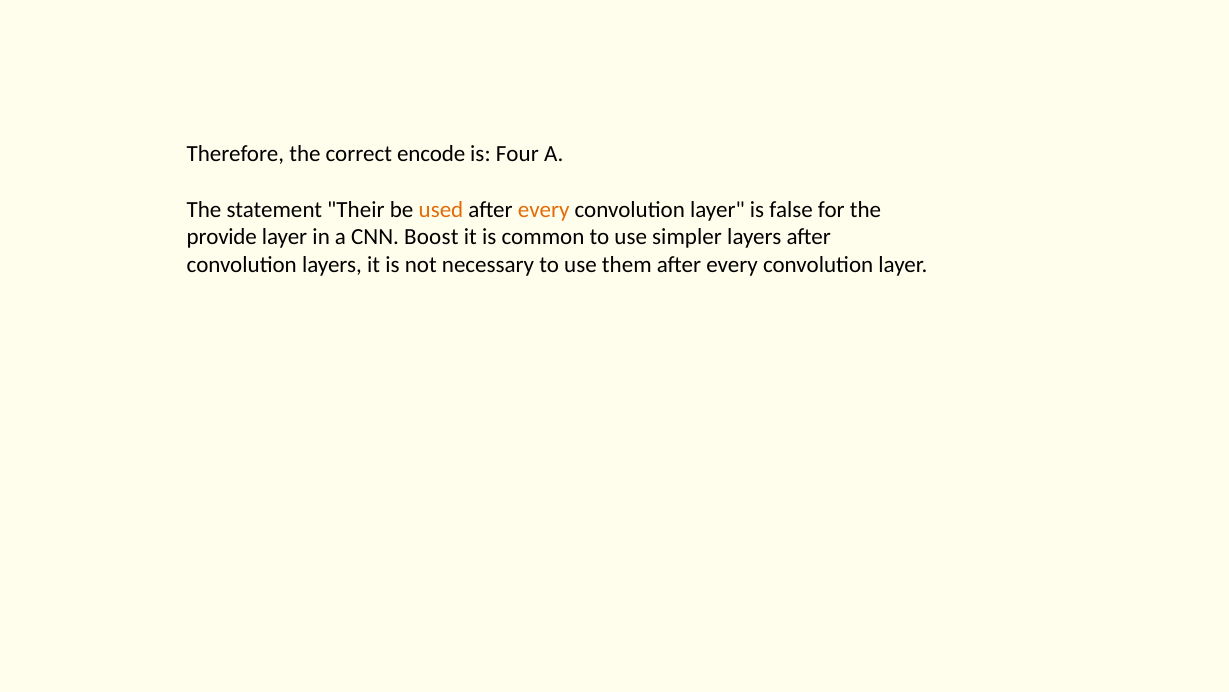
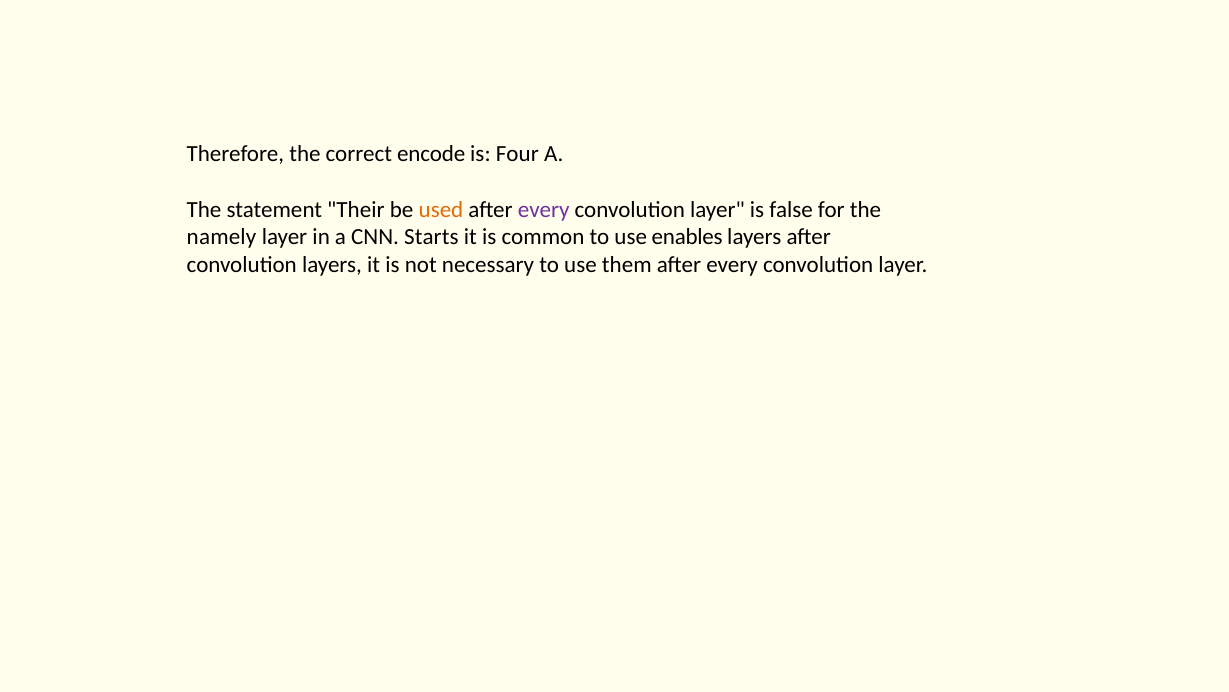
every colour: orange -> purple (544, 209)
provide: provide -> namely (222, 237)
Boost: Boost -> Starts (431, 237)
simpler: simpler -> enables (687, 237)
